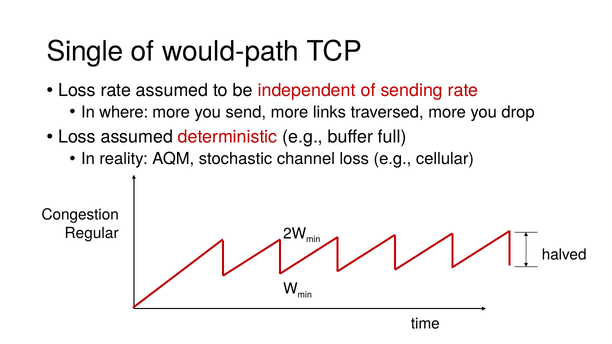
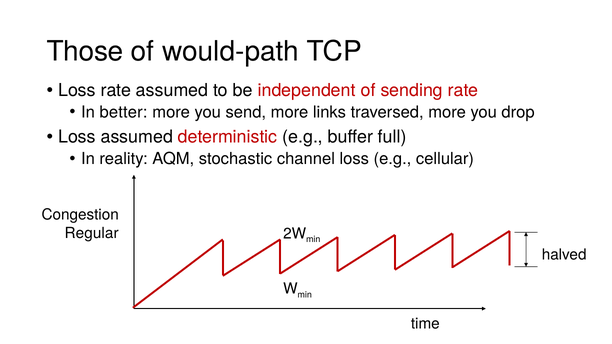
Single: Single -> Those (85, 51)
where: where -> better (124, 112)
